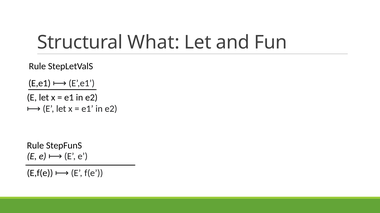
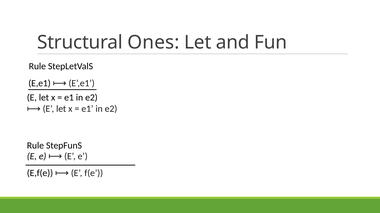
What: What -> Ones (153, 43)
